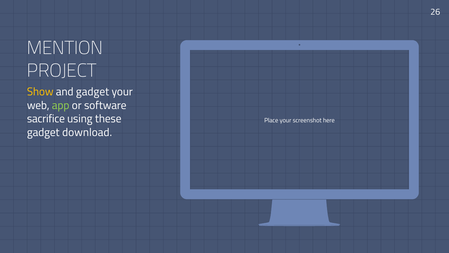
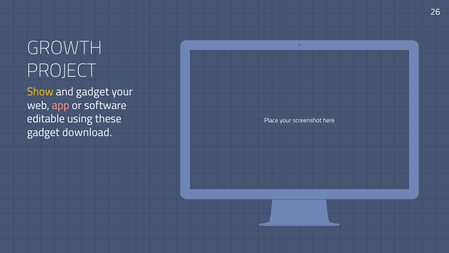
MENTION: MENTION -> GROWTH (65, 48)
app colour: light green -> pink (61, 105)
sacrifice: sacrifice -> editable (46, 119)
